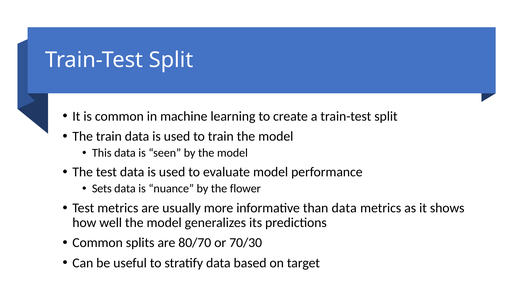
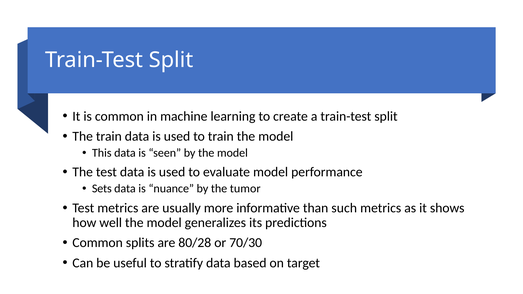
flower: flower -> tumor (245, 189)
than data: data -> such (344, 208)
80/70: 80/70 -> 80/28 (195, 243)
